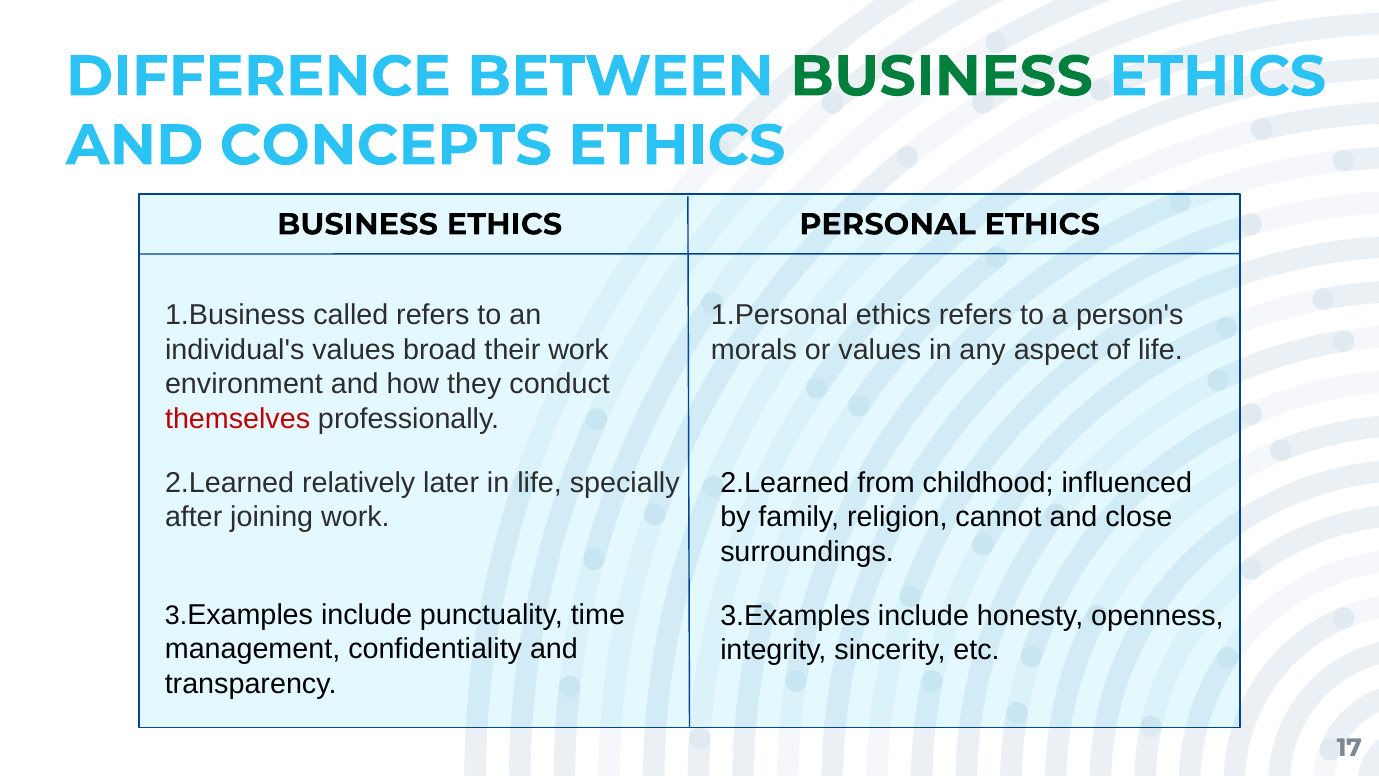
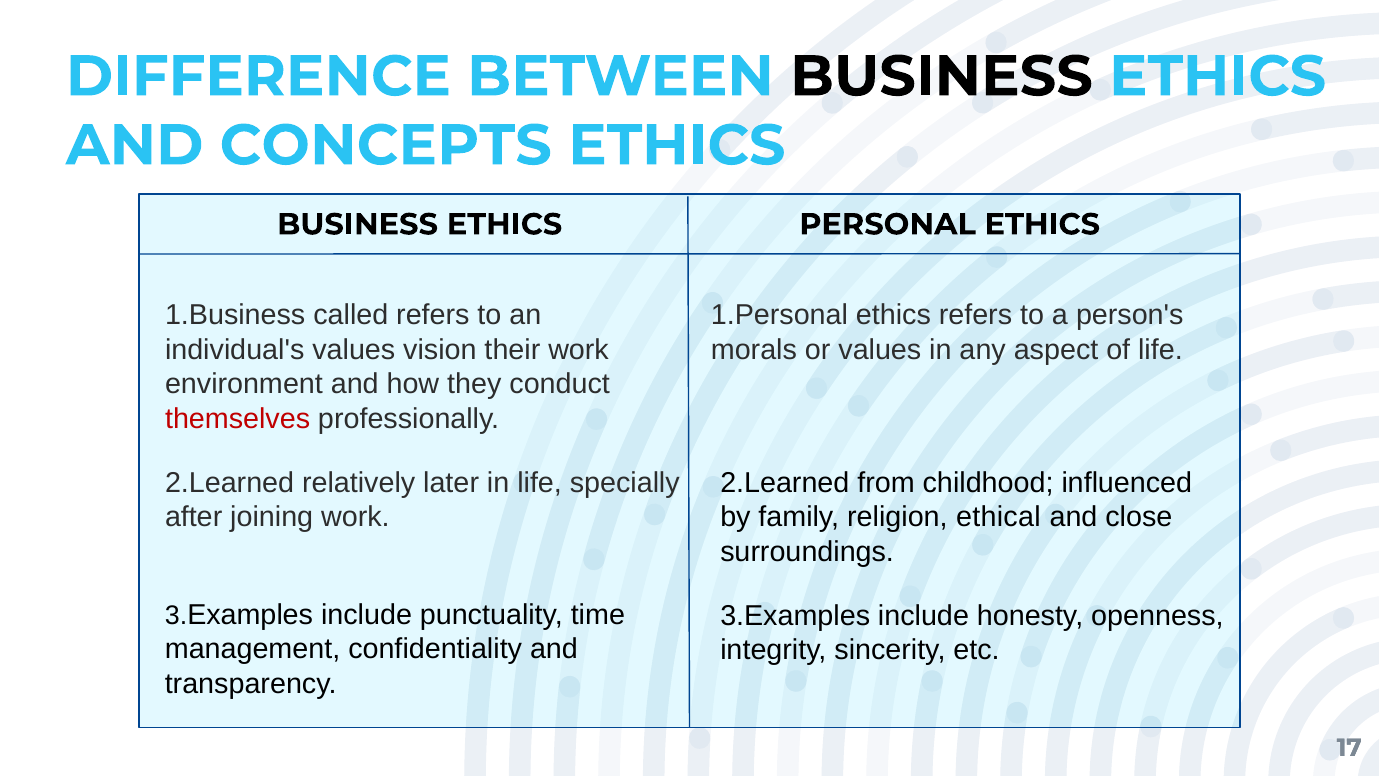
BUSINESS colour: green -> black (942, 76)
broad: broad -> vision (440, 350)
cannot: cannot -> ethical (998, 517)
